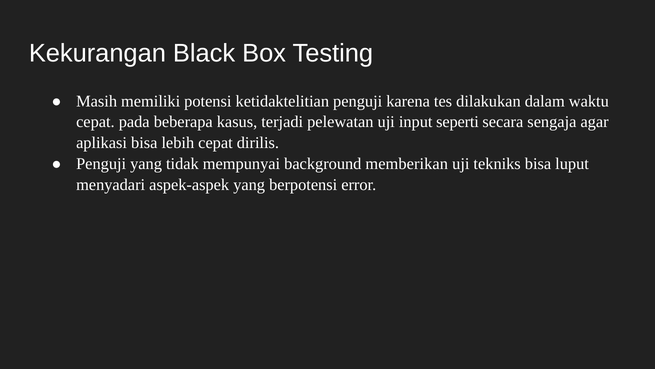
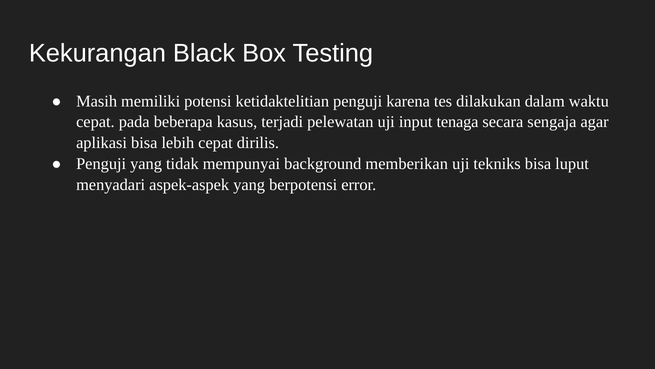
seperti: seperti -> tenaga (458, 122)
